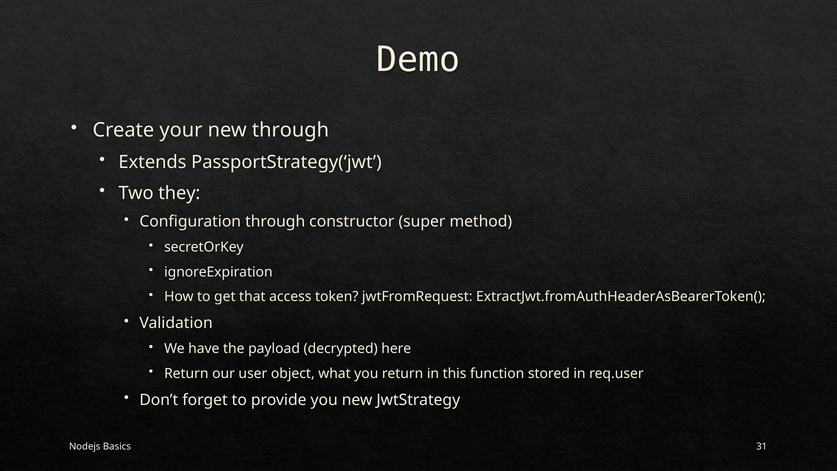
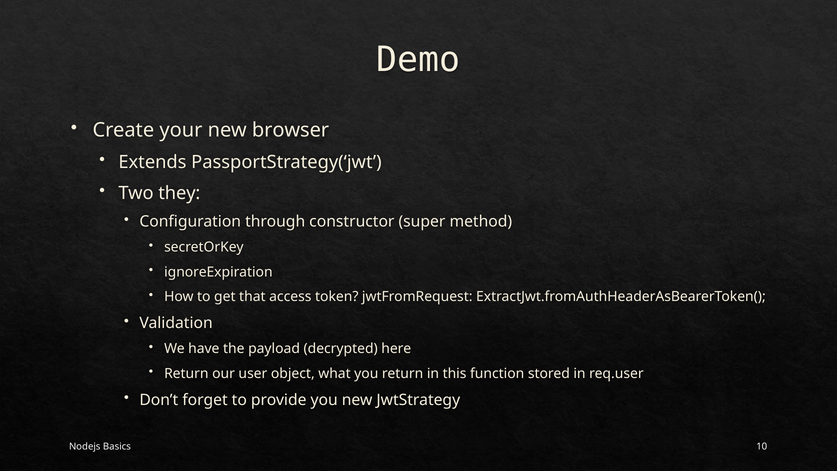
new through: through -> browser (291, 130)
31: 31 -> 10 (762, 447)
